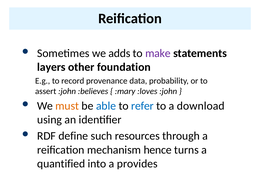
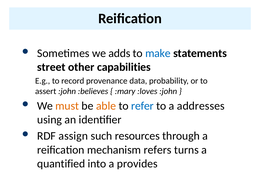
make colour: purple -> blue (158, 53)
layers: layers -> street (51, 67)
foundation: foundation -> capabilities (124, 67)
able colour: blue -> orange (106, 106)
download: download -> addresses (201, 106)
define: define -> assign (73, 136)
hence: hence -> refers (158, 150)
